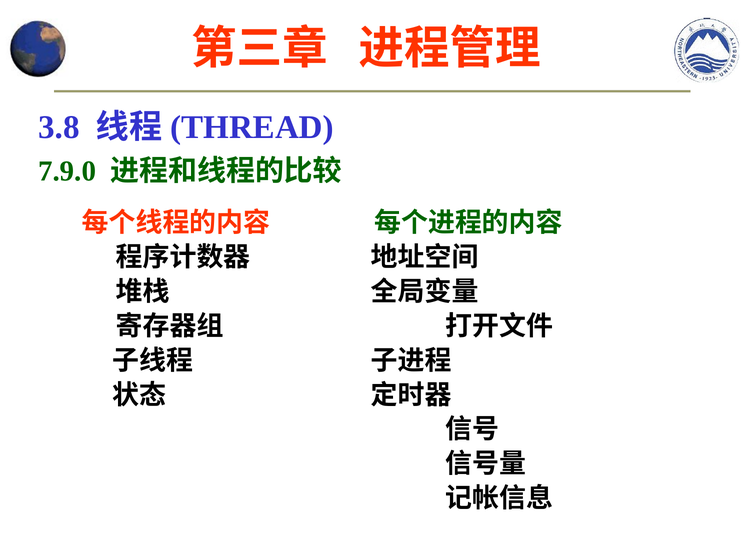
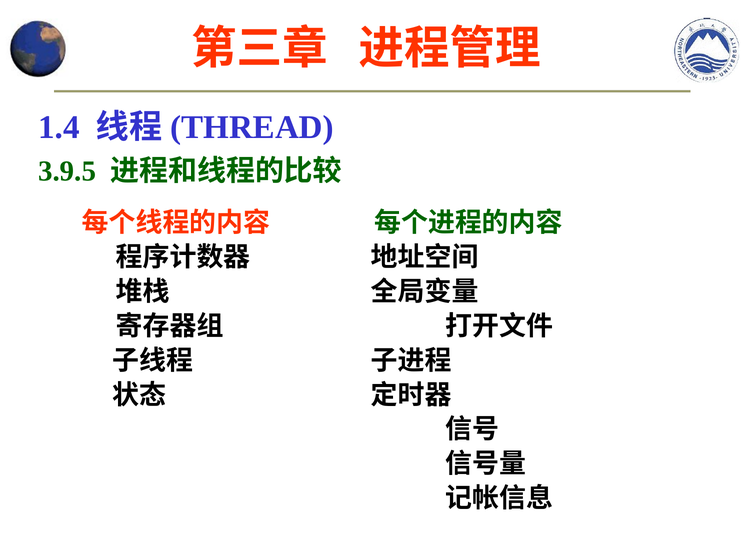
3.8: 3.8 -> 1.4 (59, 127)
7.9.0: 7.9.0 -> 3.9.5 (67, 171)
